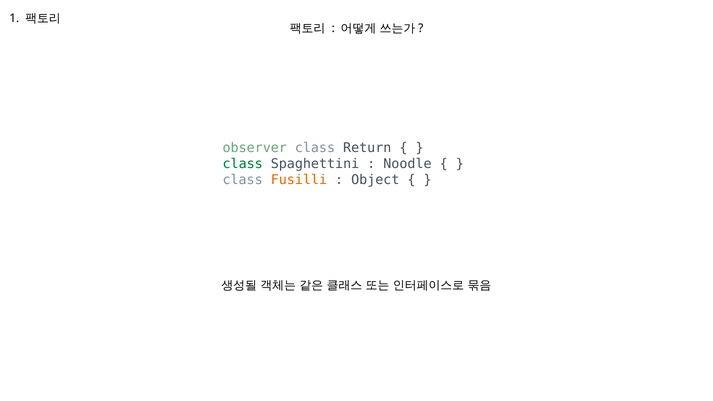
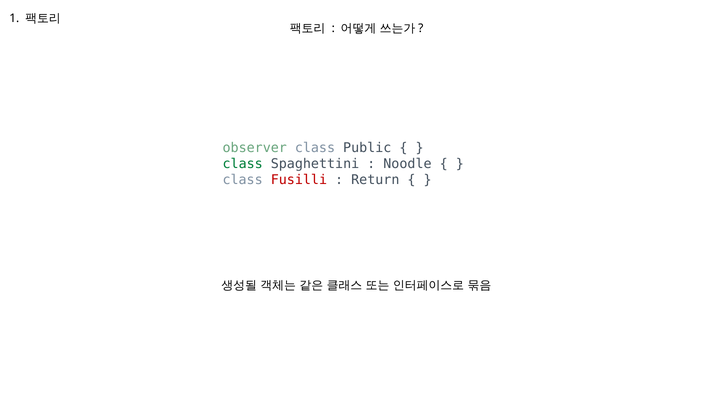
Return: Return -> Public (367, 148)
Fusilli colour: orange -> red (299, 180)
Object: Object -> Return (375, 180)
